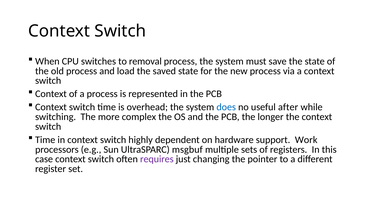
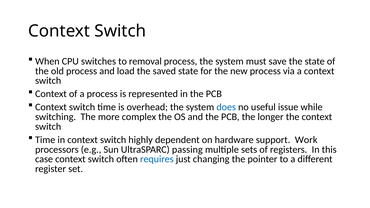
after: after -> issue (288, 107)
msgbuf: msgbuf -> passing (187, 150)
requires colour: purple -> blue (157, 159)
